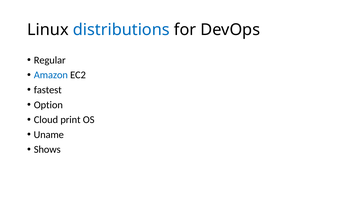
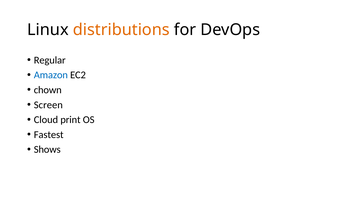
distributions colour: blue -> orange (121, 30)
fastest: fastest -> chown (48, 90)
Option: Option -> Screen (48, 105)
Uname: Uname -> Fastest (49, 135)
